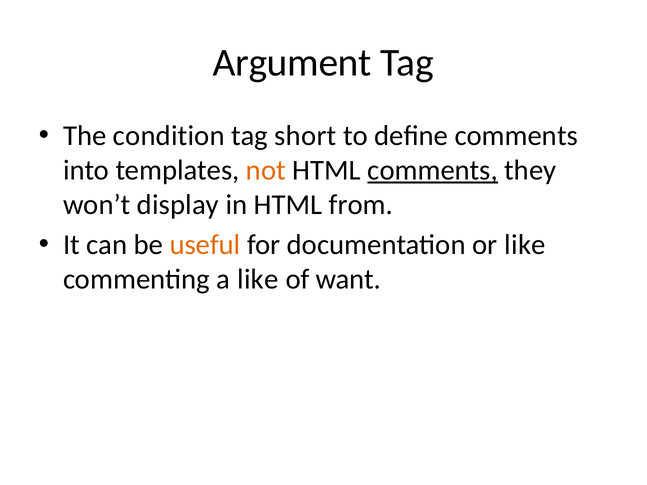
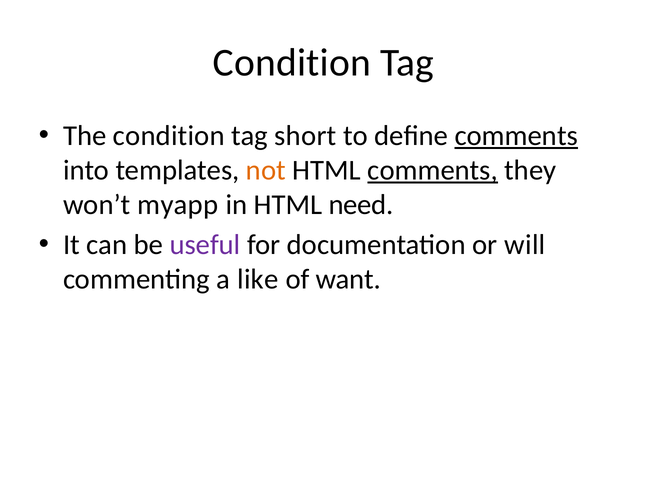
Argument: Argument -> Condition (292, 63)
comments underline: none -> present (516, 136)
display: display -> myapp (178, 205)
from: from -> need (361, 205)
useful colour: orange -> purple (205, 245)
or like: like -> will (525, 245)
